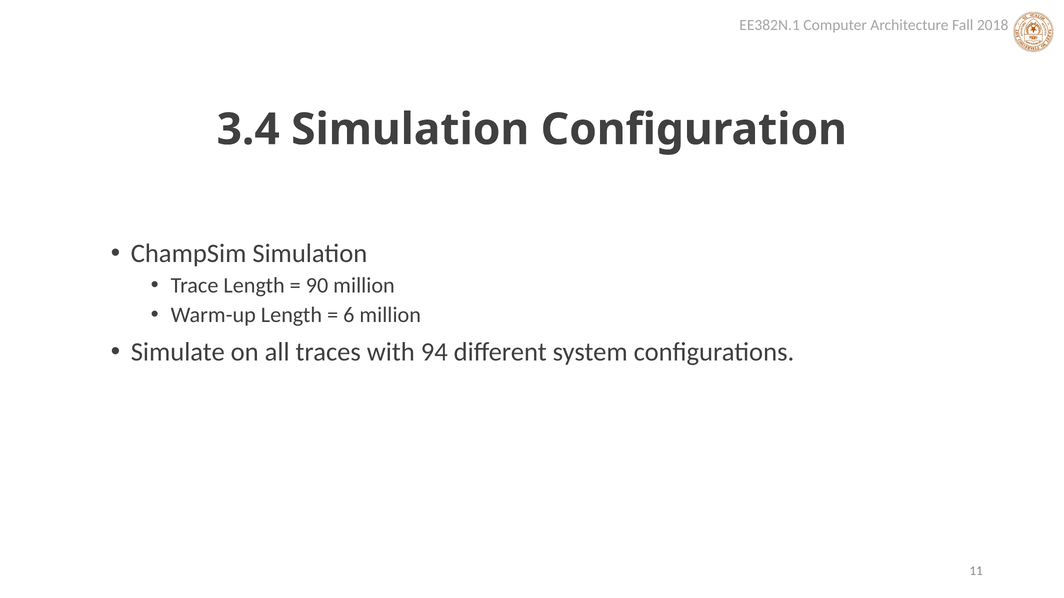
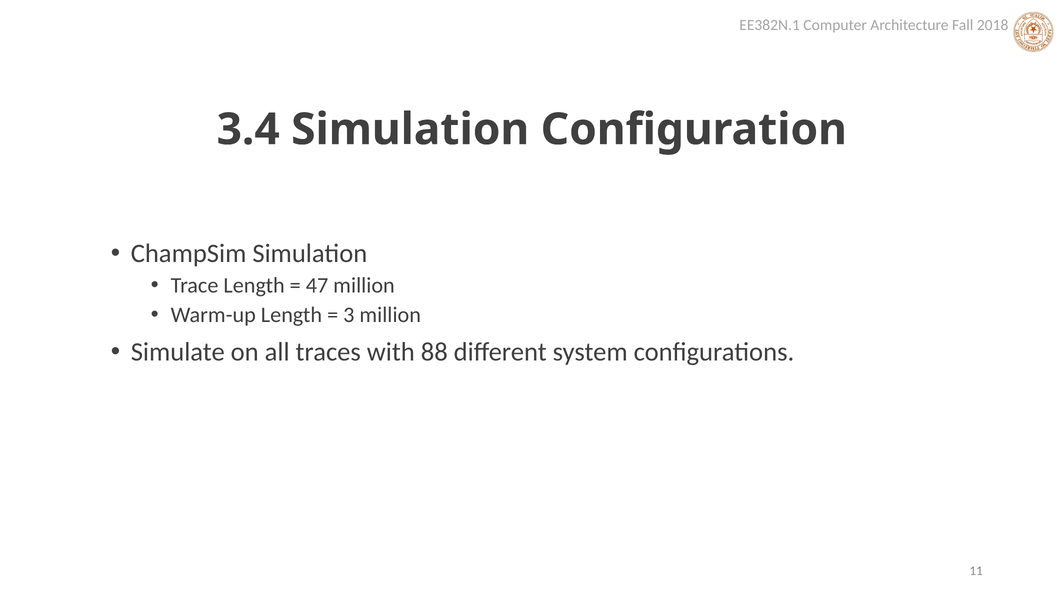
90: 90 -> 47 (317, 285)
6: 6 -> 3 (349, 315)
94: 94 -> 88 (434, 352)
